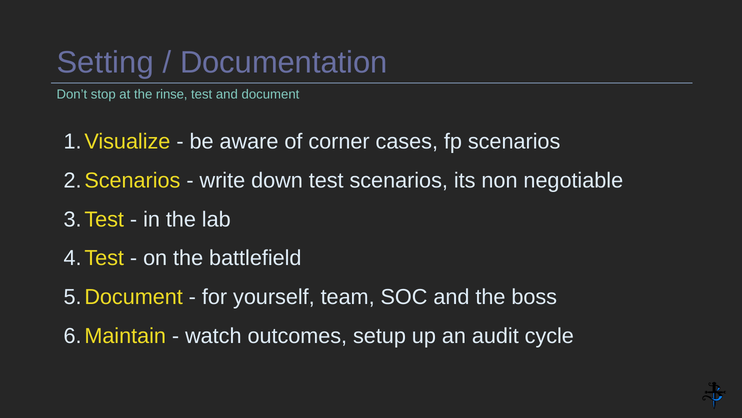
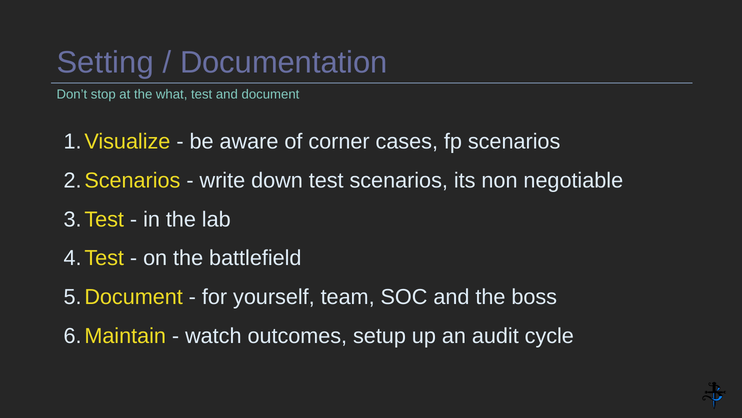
rinse: rinse -> what (172, 94)
